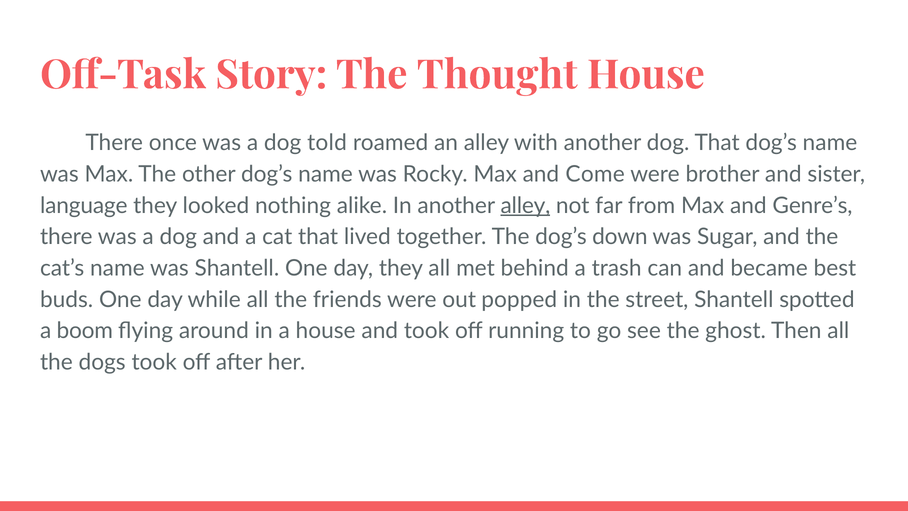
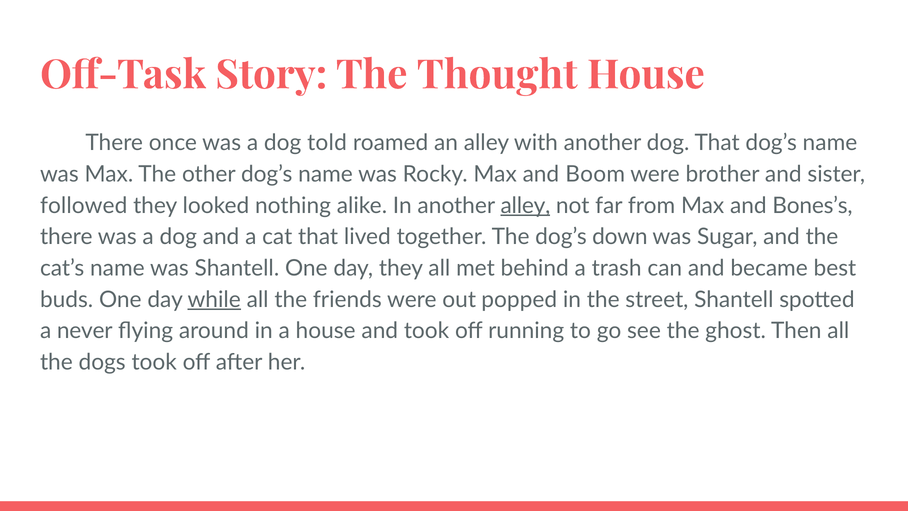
Come: Come -> Boom (595, 174)
language: language -> followed (84, 205)
Genre’s: Genre’s -> Bones’s (812, 205)
while underline: none -> present (214, 299)
boom: boom -> never (85, 331)
